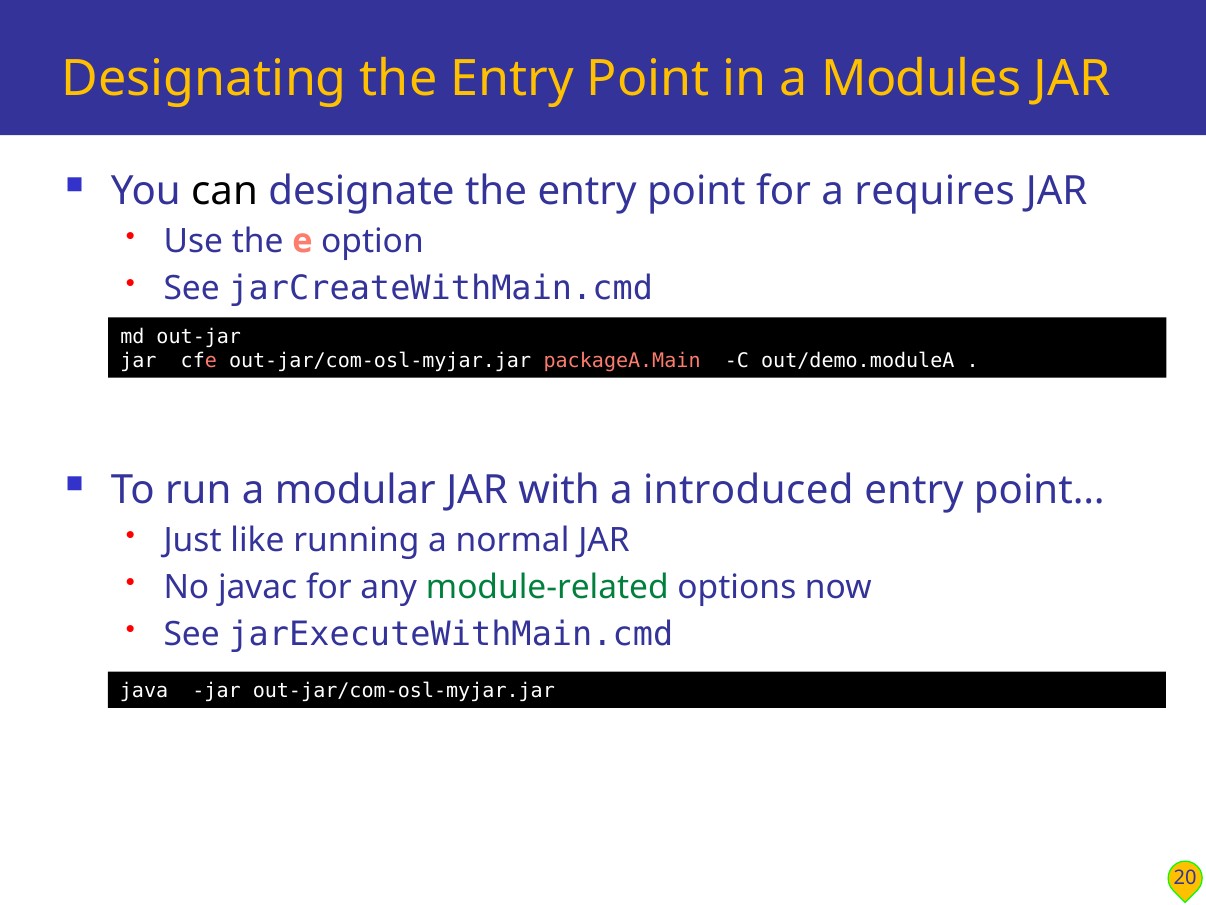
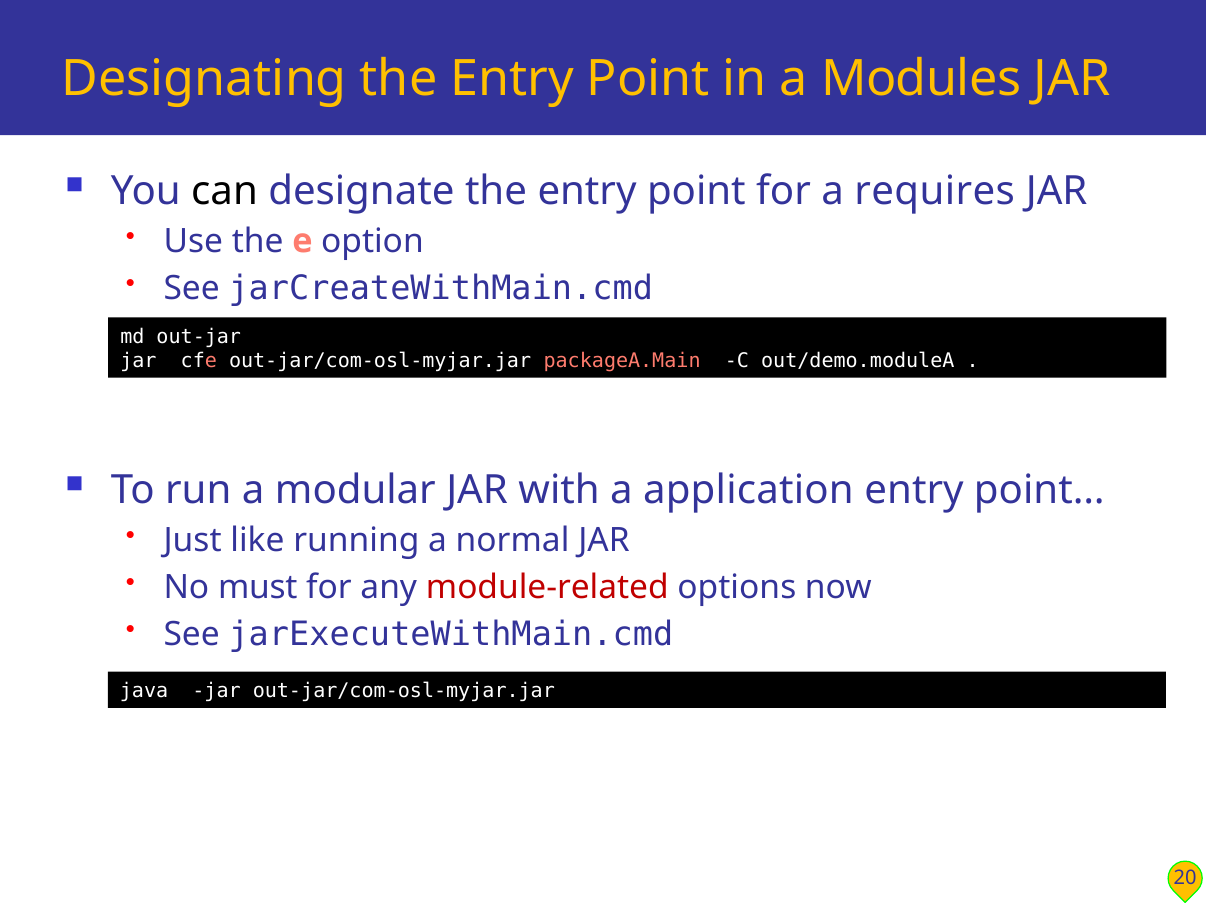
introduced: introduced -> application (748, 490)
javac: javac -> must (258, 587)
module-related colour: green -> red (547, 587)
